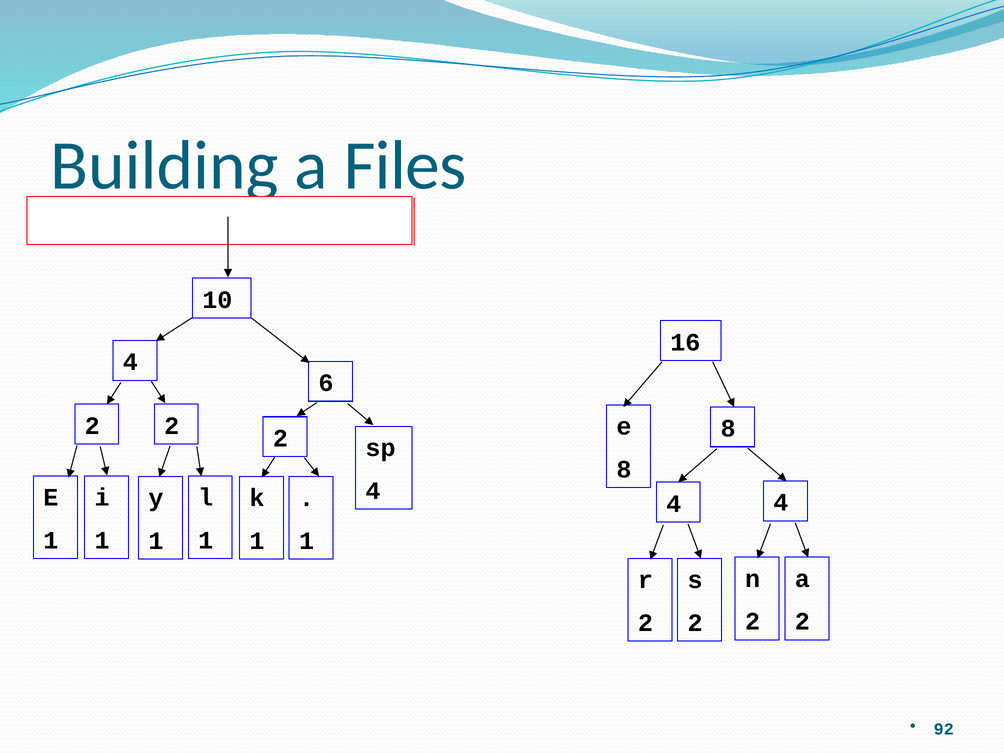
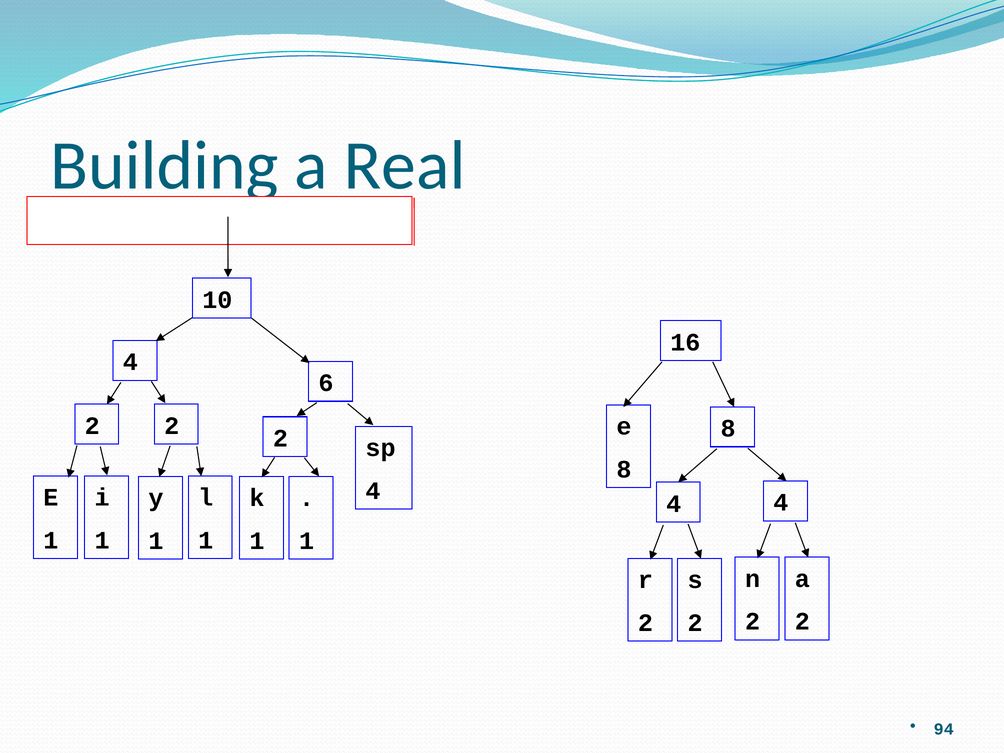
Files: Files -> Real (405, 166)
92: 92 -> 94 (944, 729)
